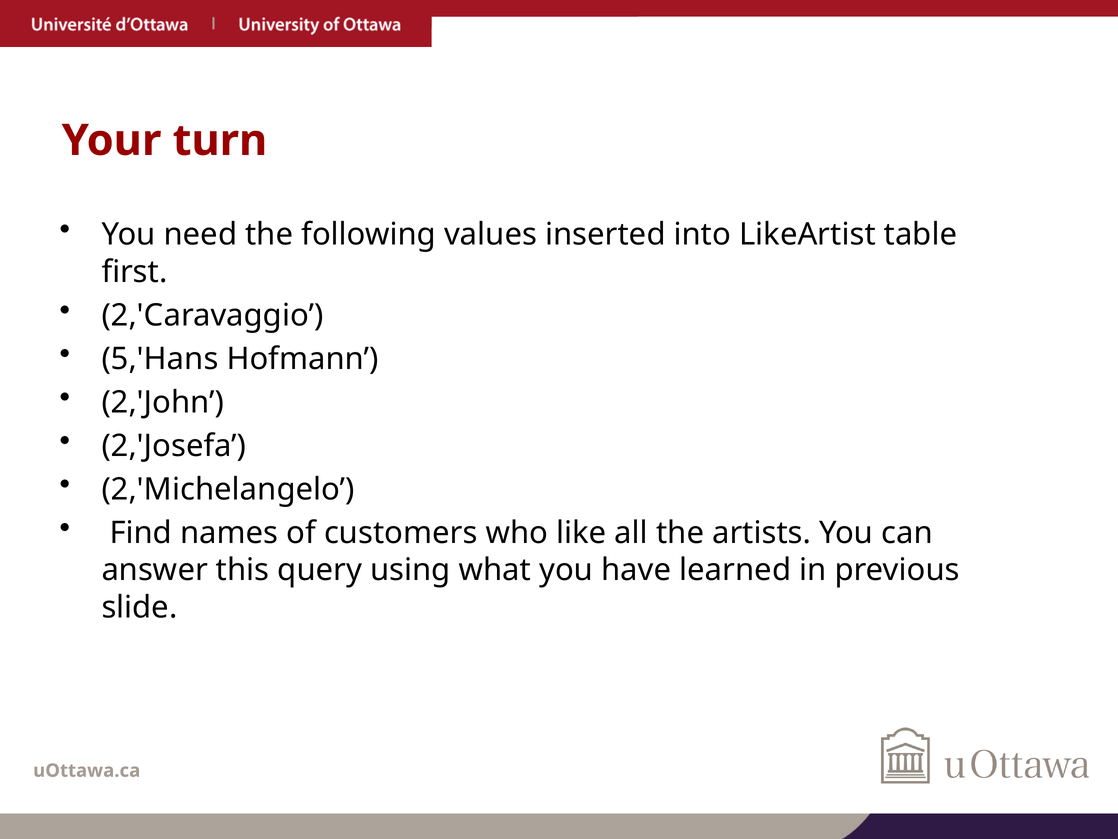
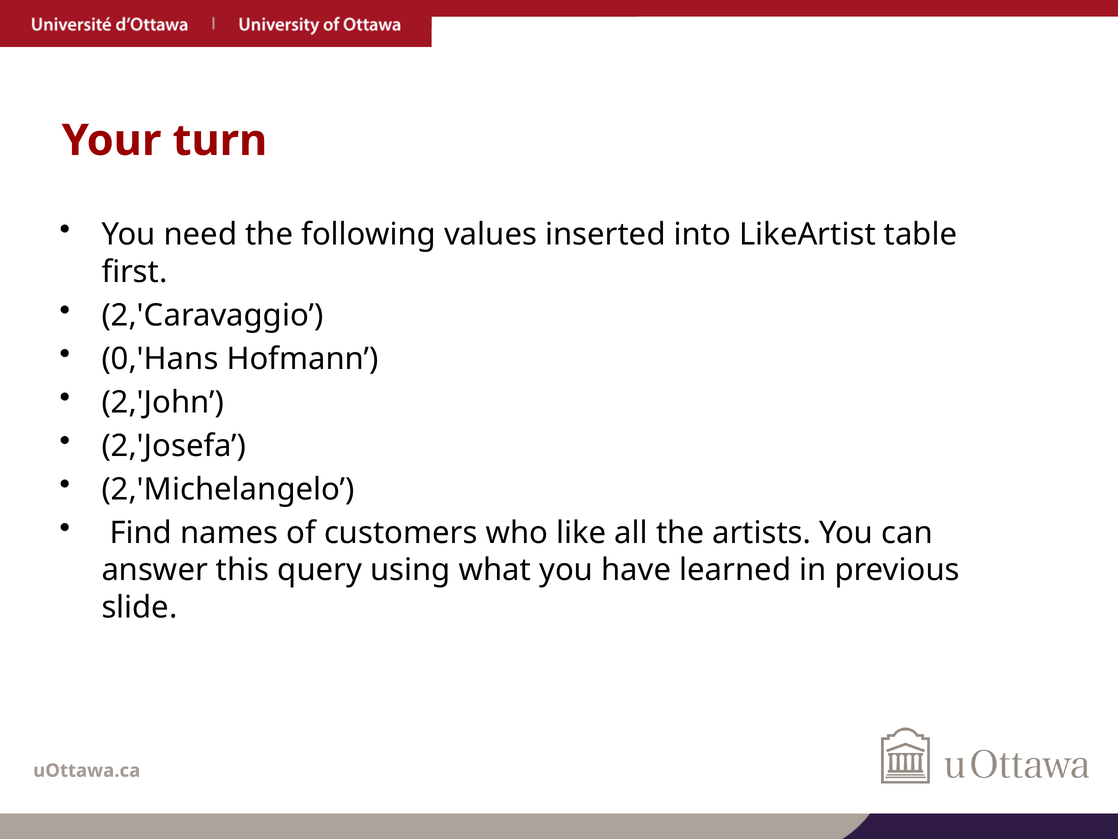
5,'Hans: 5,'Hans -> 0,'Hans (160, 359)
